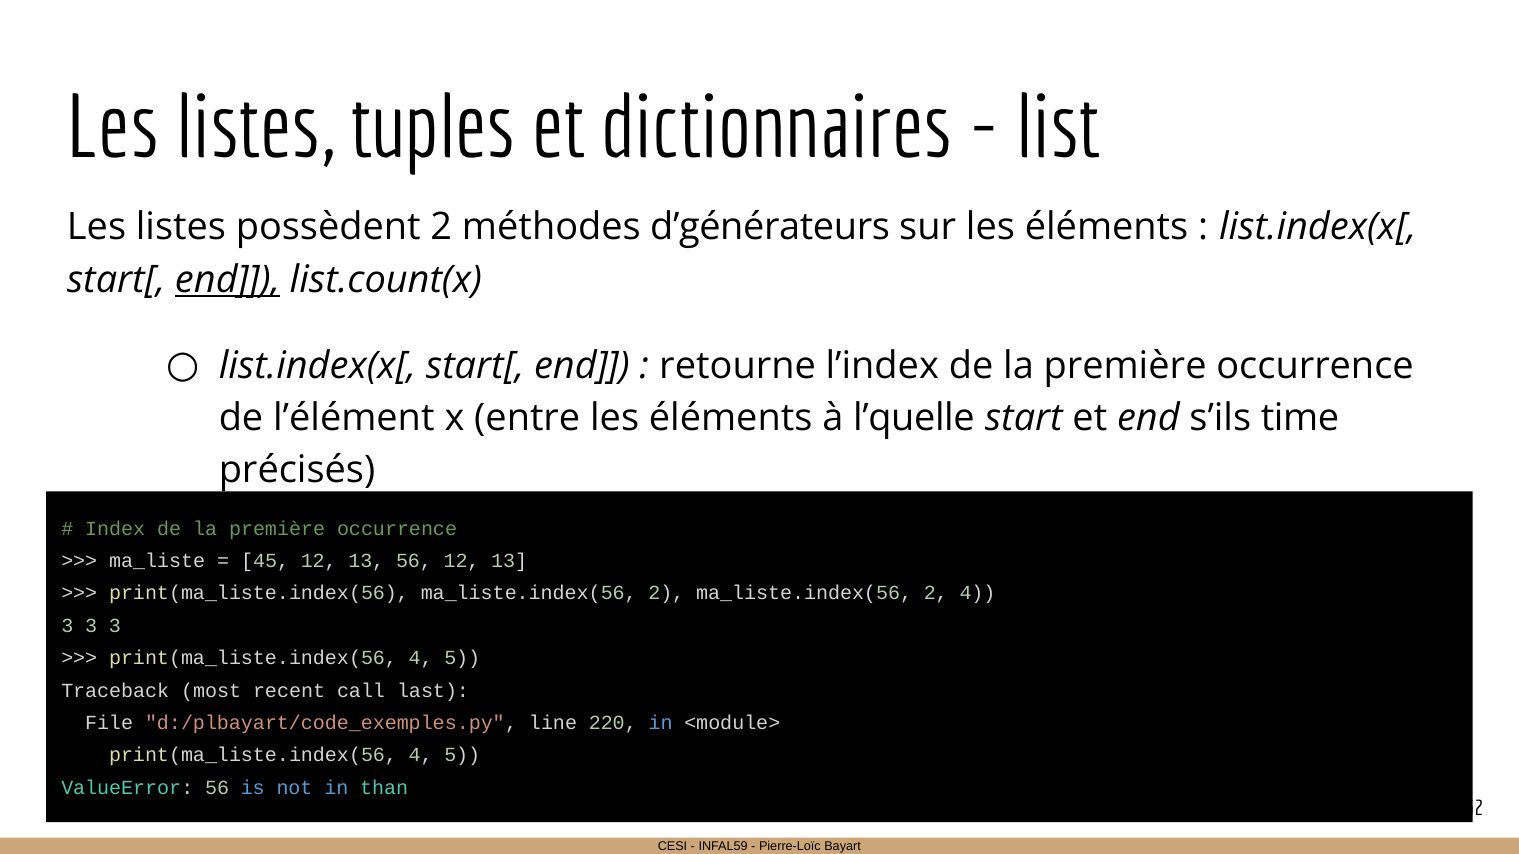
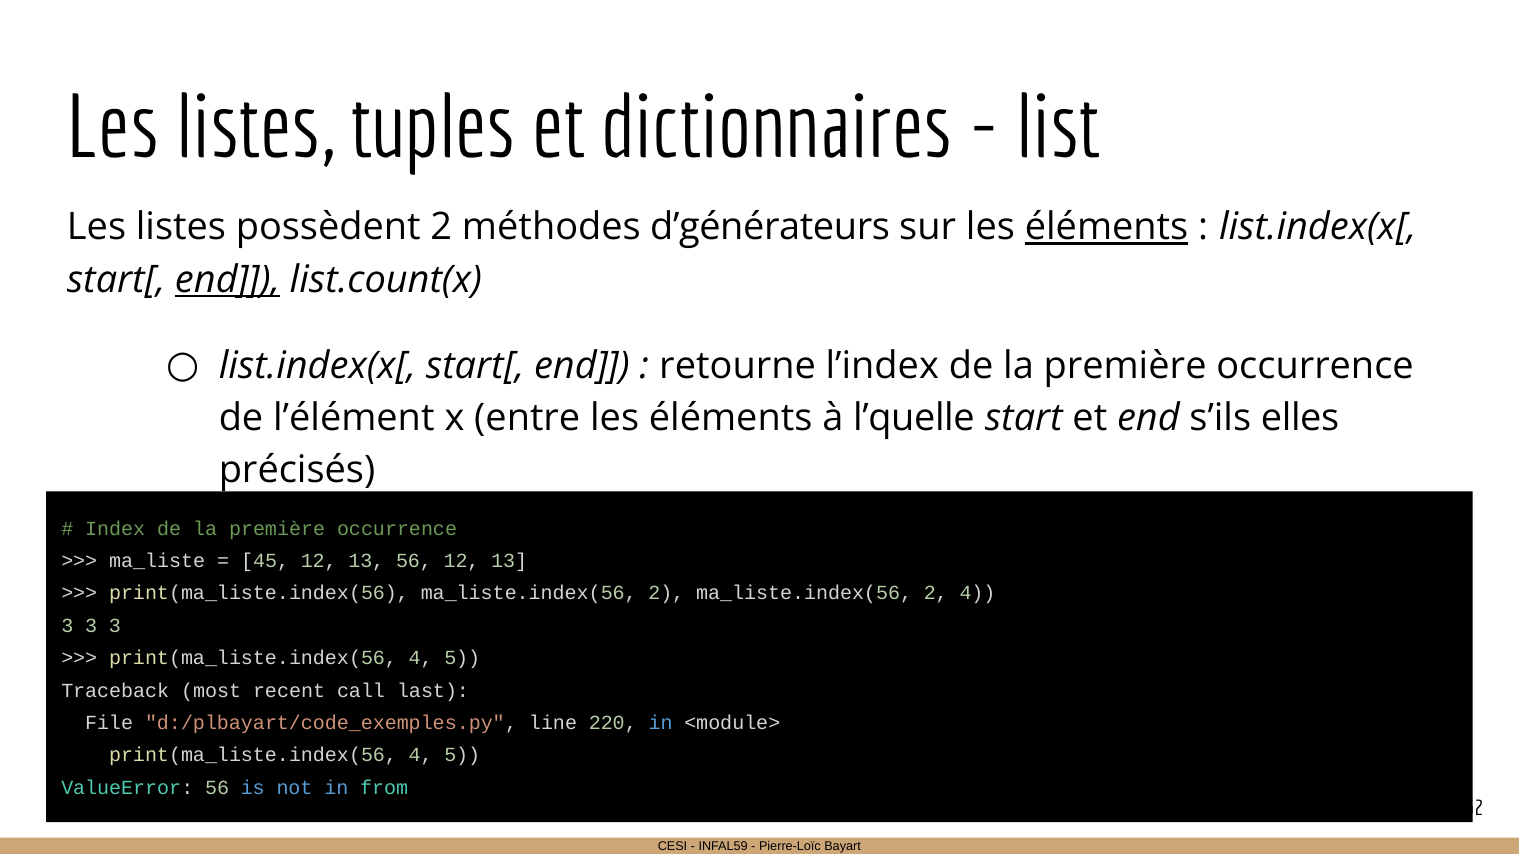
éléments underline: none -> present (1107, 227)
time: time -> elles (1300, 418)
than: than -> from (384, 788)
